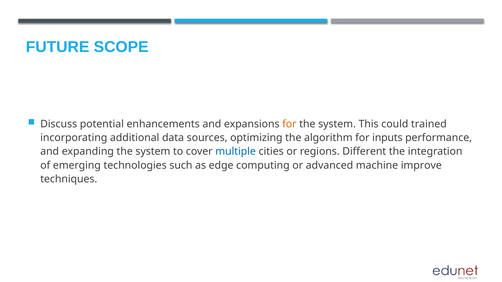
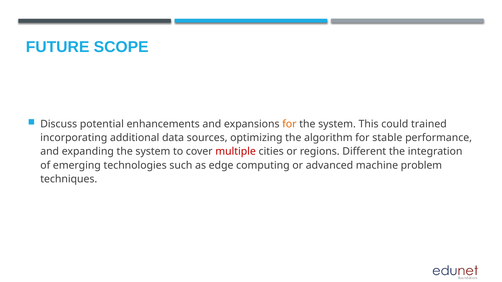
inputs: inputs -> stable (387, 138)
multiple colour: blue -> red (236, 152)
improve: improve -> problem (421, 166)
